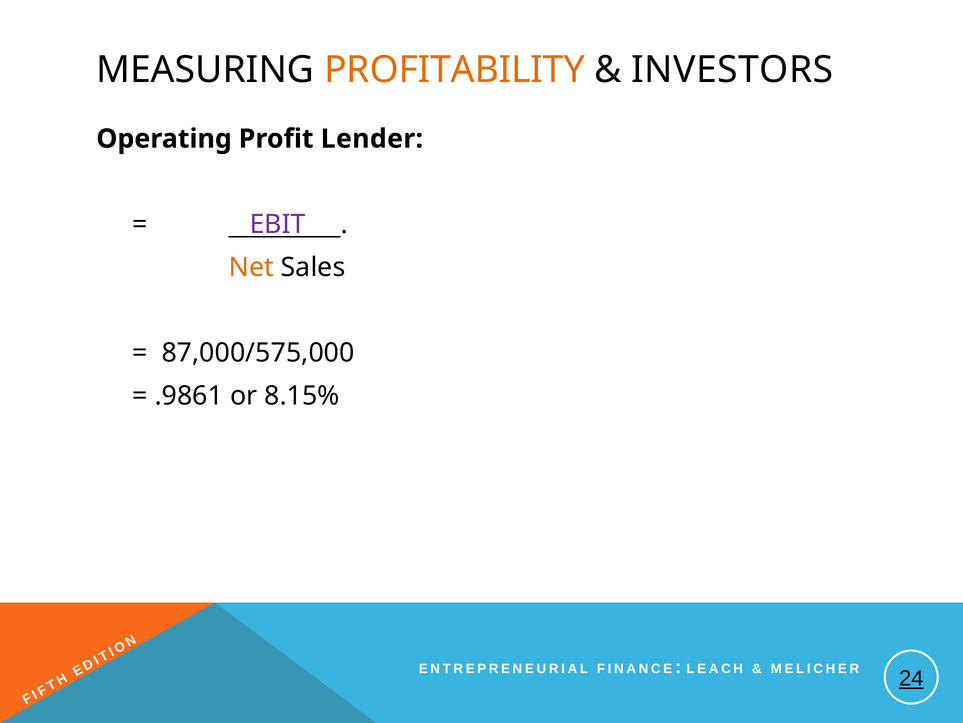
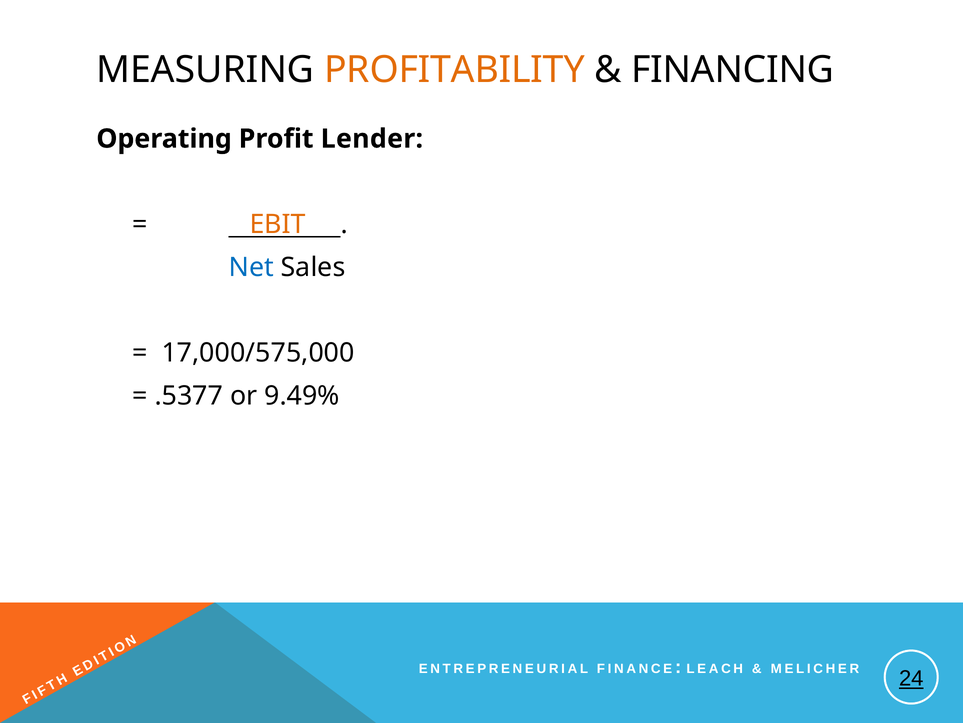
INVESTORS: INVESTORS -> FINANCING (733, 70)
EBIT colour: purple -> orange (278, 224)
Net colour: orange -> blue (251, 267)
87,000/575,000: 87,000/575,000 -> 17,000/575,000 (258, 353)
.9861: .9861 -> .5377 (189, 395)
8.15%: 8.15% -> 9.49% (302, 395)
